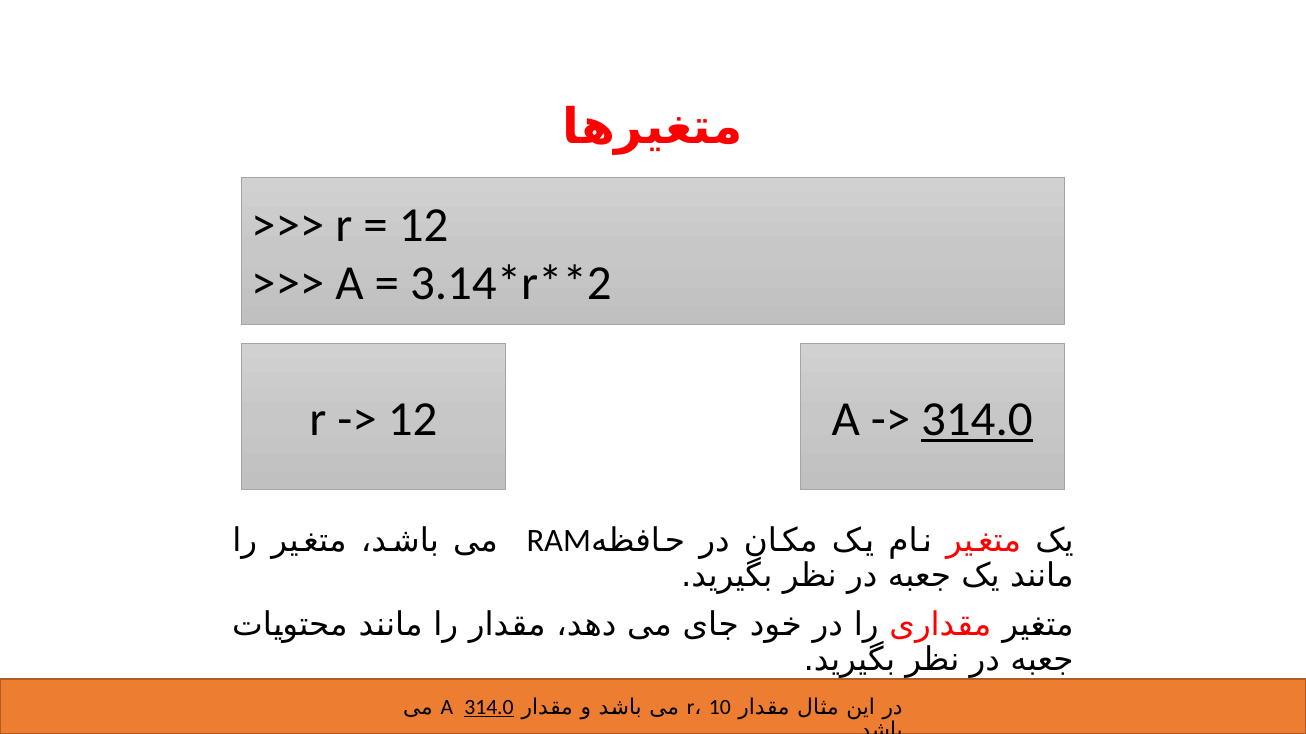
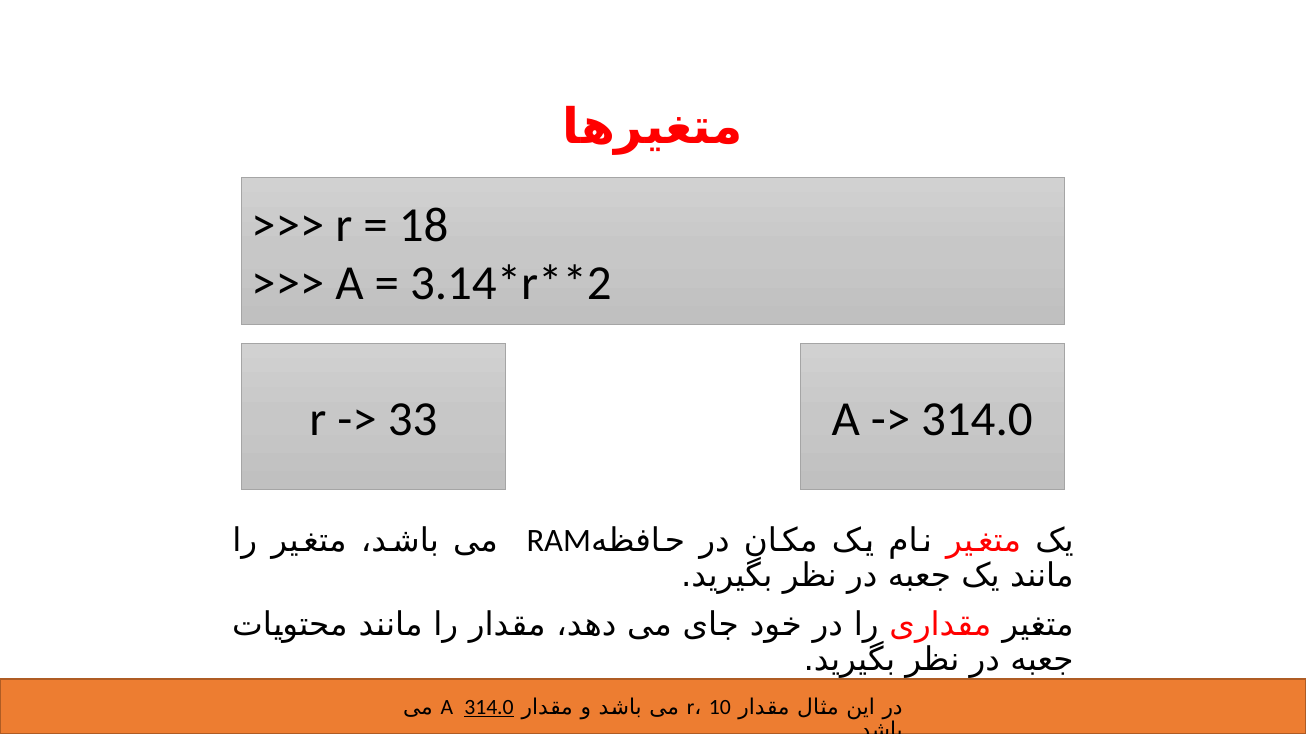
12: 12 -> 18 (424, 225)
12: 12 -> 33 (413, 420)
314.0 underline: present -> none (977, 420)
